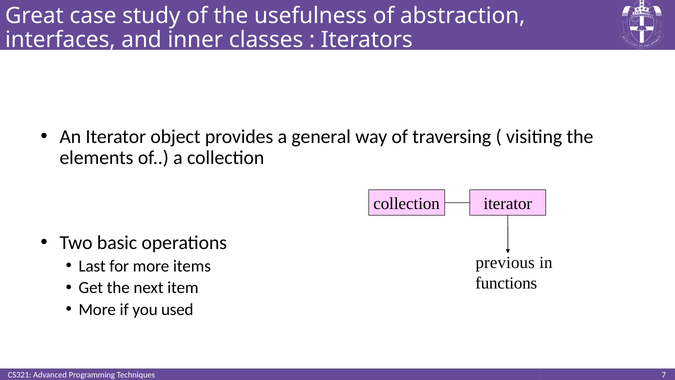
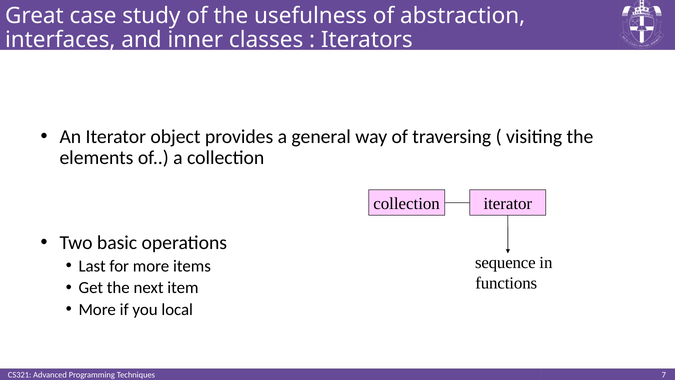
previous: previous -> sequence (505, 263)
used: used -> local (177, 309)
